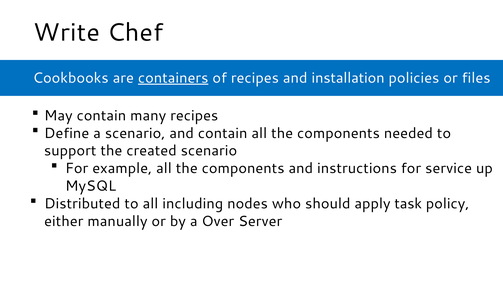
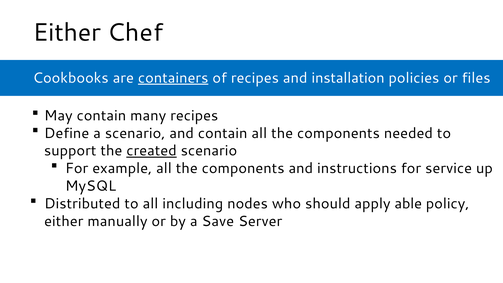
Write: Write -> Either (67, 33)
created underline: none -> present (152, 151)
task: task -> able (408, 204)
Over: Over -> Save (218, 221)
